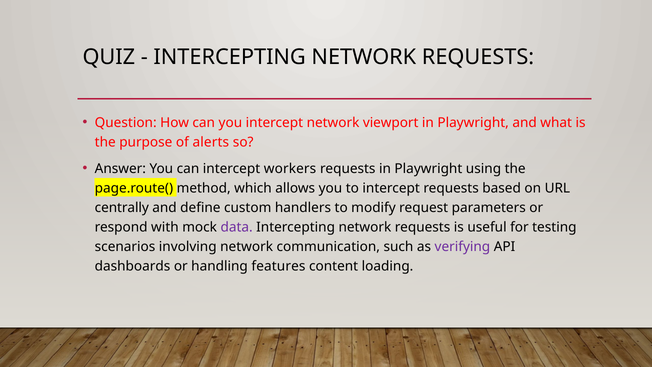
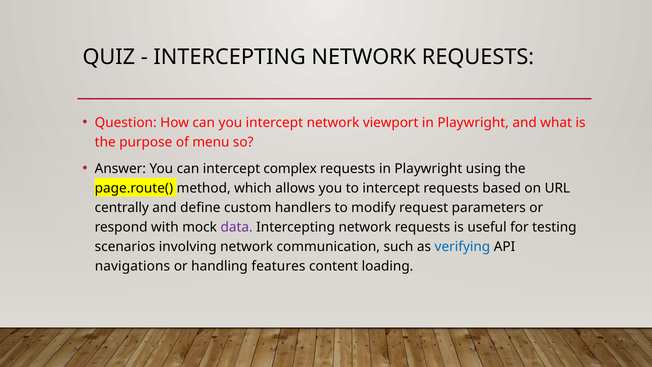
alerts: alerts -> menu (211, 142)
workers: workers -> complex (290, 169)
verifying colour: purple -> blue (462, 247)
dashboards: dashboards -> navigations (132, 266)
